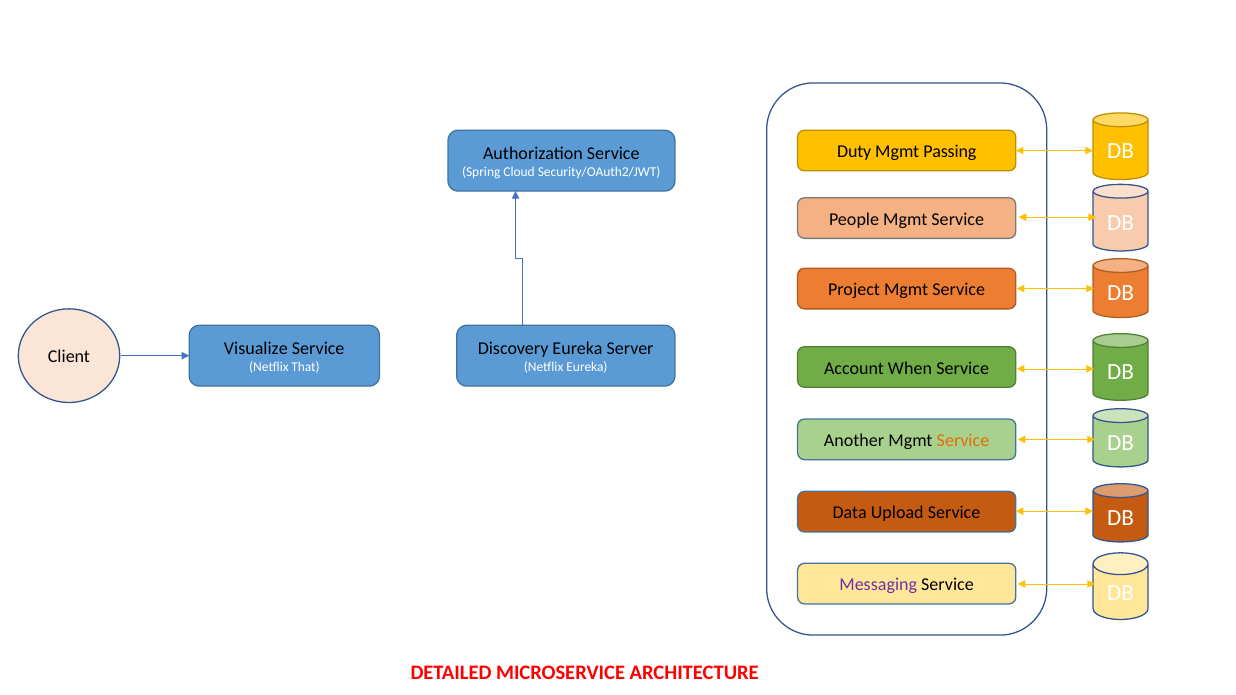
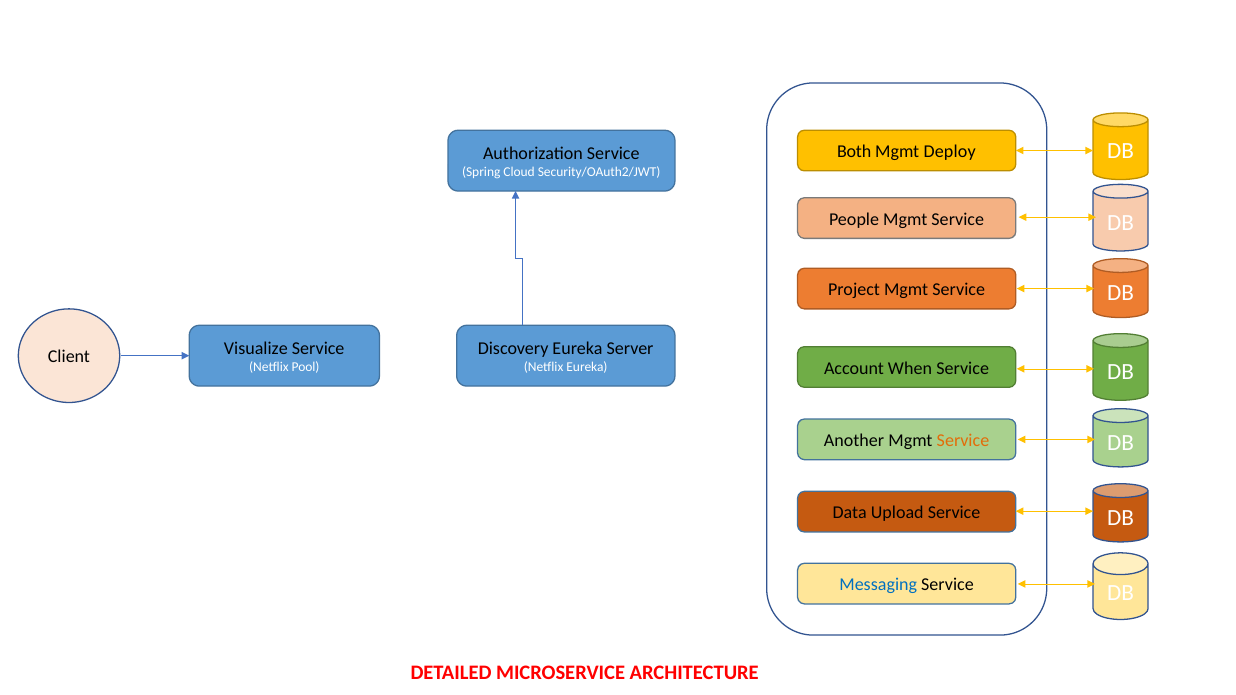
Duty: Duty -> Both (854, 152)
Passing: Passing -> Deploy (950, 152)
That: That -> Pool (306, 368)
Messaging colour: purple -> blue (878, 585)
